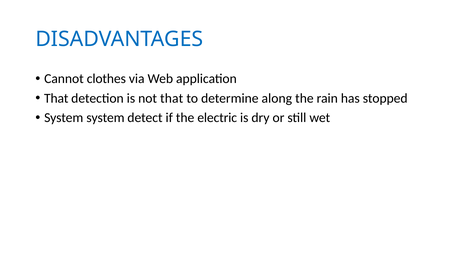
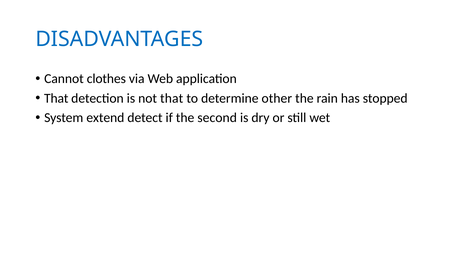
along: along -> other (277, 98)
System system: system -> extend (105, 118)
electric: electric -> second (217, 118)
